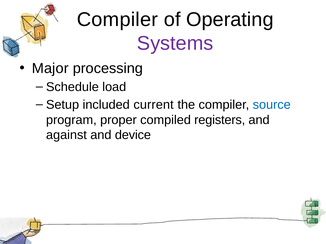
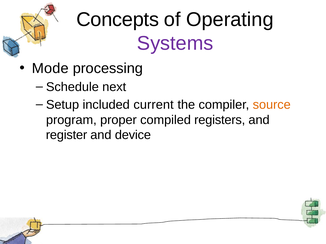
Compiler: Compiler -> Concepts (118, 20)
Major: Major -> Mode (50, 68)
load: load -> next (114, 87)
source colour: blue -> orange (272, 105)
against: against -> register (67, 135)
